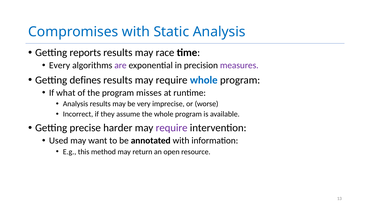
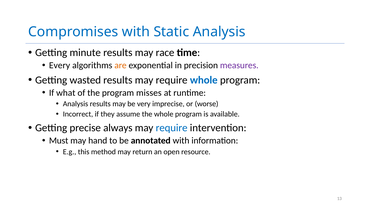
reports: reports -> minute (85, 53)
are colour: purple -> orange (120, 65)
defines: defines -> wasted (85, 80)
harder: harder -> always (118, 128)
require colour: purple -> blue (172, 128)
Used: Used -> Must (59, 141)
want: want -> hand (98, 141)
